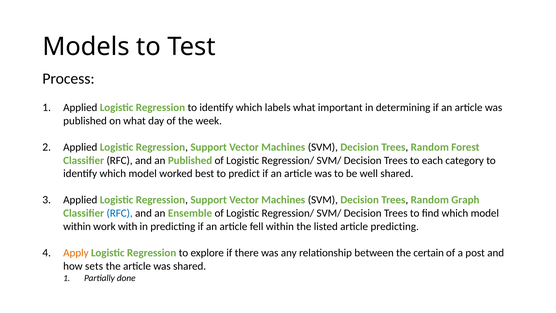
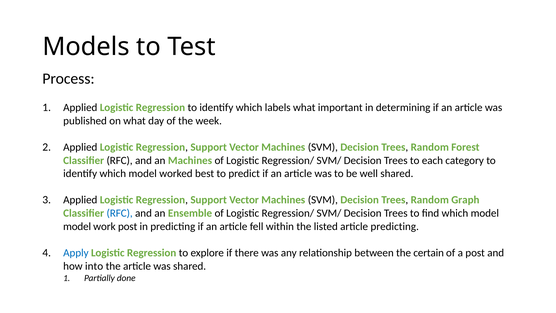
an Published: Published -> Machines (190, 160)
within: within -> model (77, 226)
work with: with -> post (128, 226)
Apply colour: orange -> blue (76, 253)
sets: sets -> into (94, 266)
